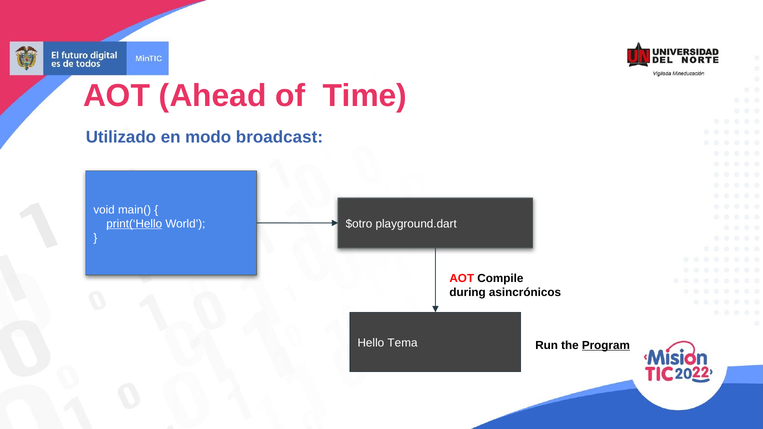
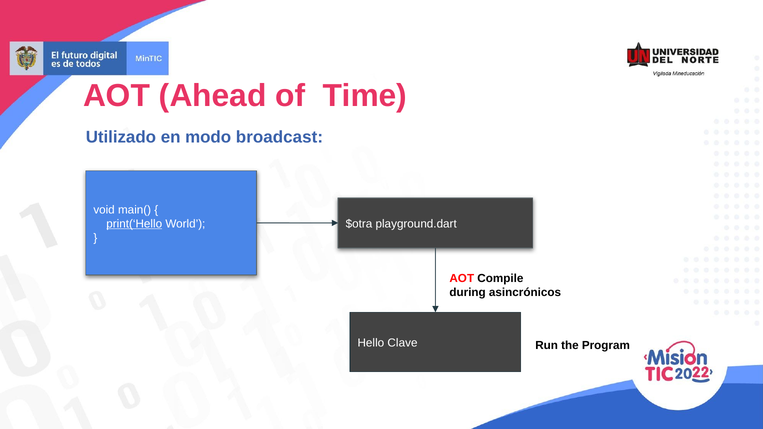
$otro: $otro -> $otra (359, 224)
Tema: Tema -> Clave (403, 343)
Program underline: present -> none (606, 346)
